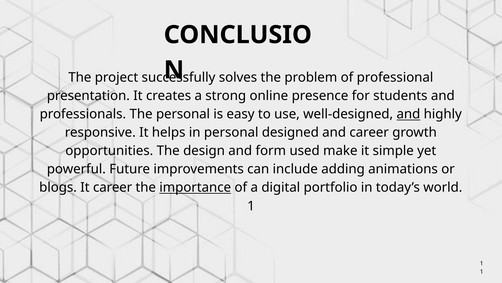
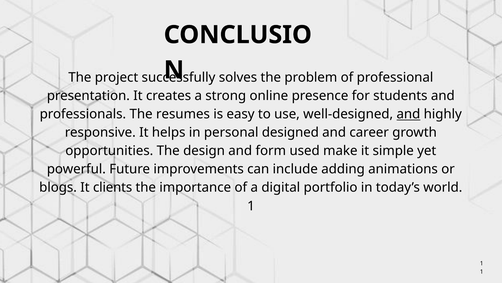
The personal: personal -> resumes (183, 114)
It career: career -> clients (113, 187)
importance underline: present -> none (195, 187)
